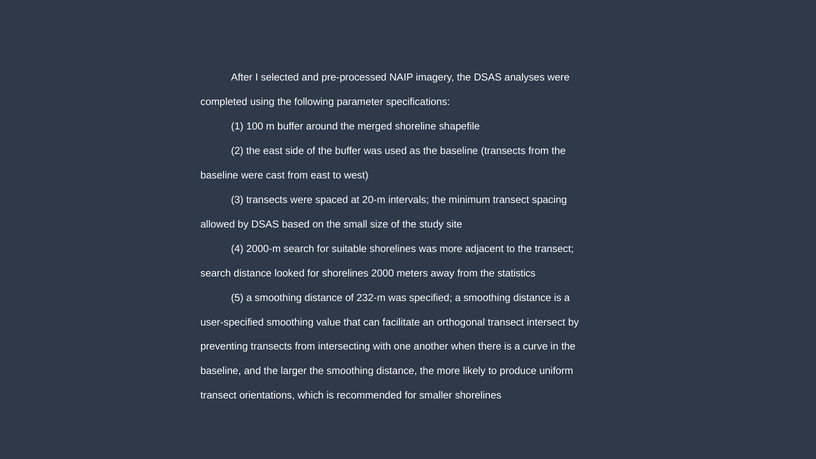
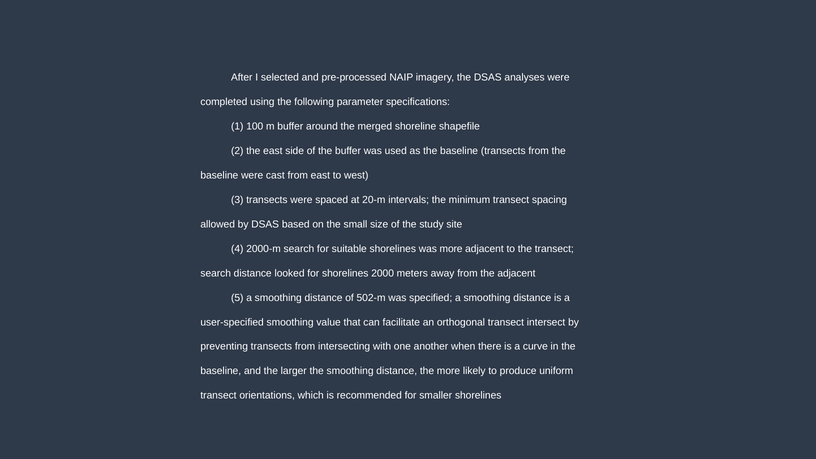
the statistics: statistics -> adjacent (516, 273)
232-m: 232-m -> 502-m (371, 298)
